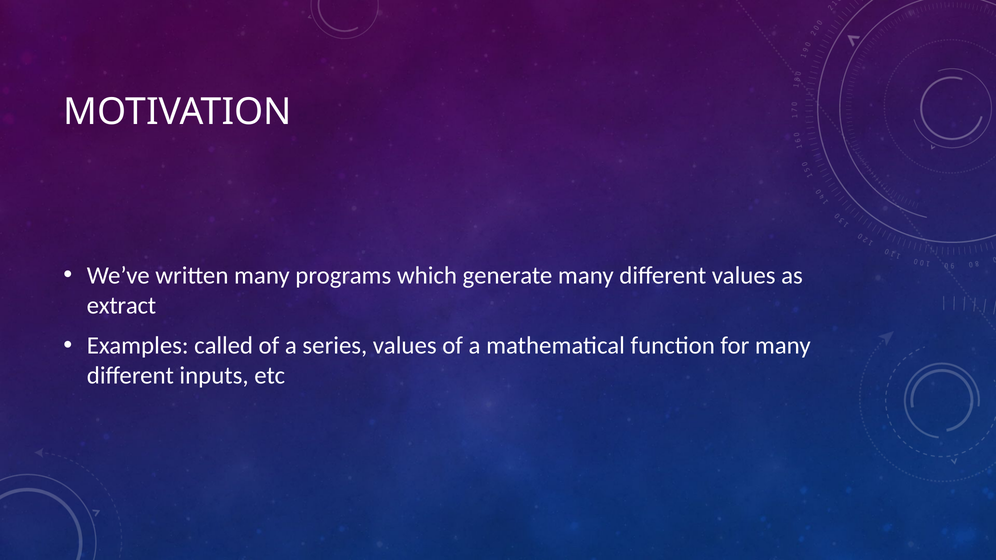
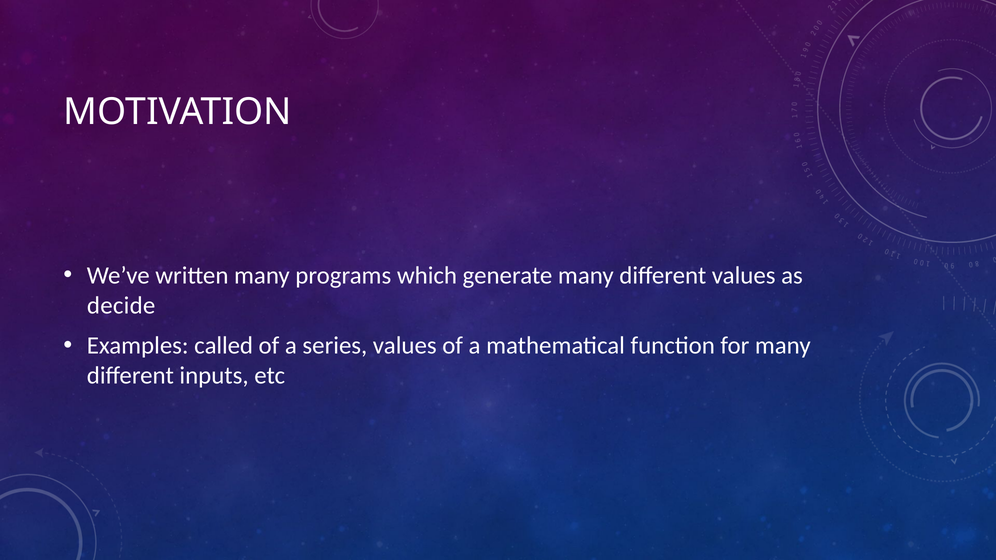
extract: extract -> decide (121, 306)
